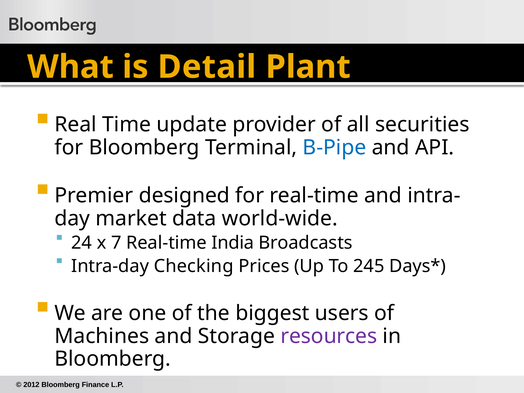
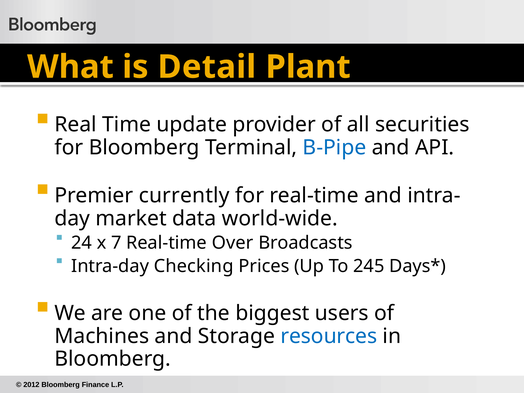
designed: designed -> currently (184, 196)
India: India -> Over (233, 243)
resources colour: purple -> blue (329, 336)
